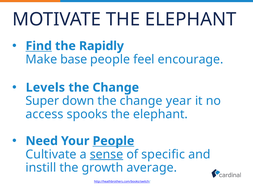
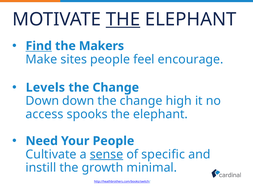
THE underline: none -> present (123, 19)
Rapidly: Rapidly -> Makers (101, 46)
base: base -> sites (74, 59)
Super: Super -> Down (42, 101)
year: year -> high (179, 101)
People underline: present -> none (113, 141)
average: average -> minimal (152, 167)
